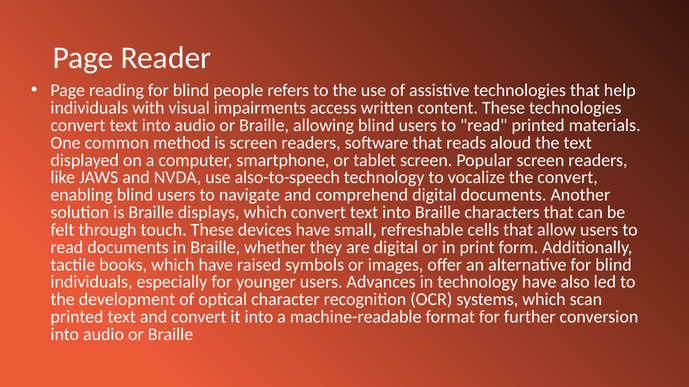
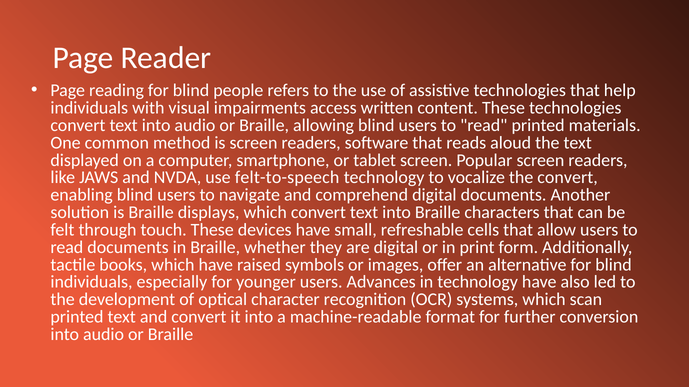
also-to-speech: also-to-speech -> felt-to-speech (287, 178)
